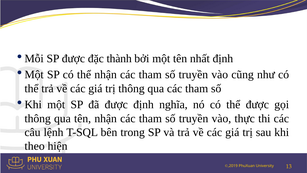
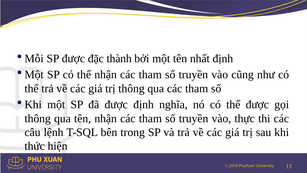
theo: theo -> thức (35, 146)
